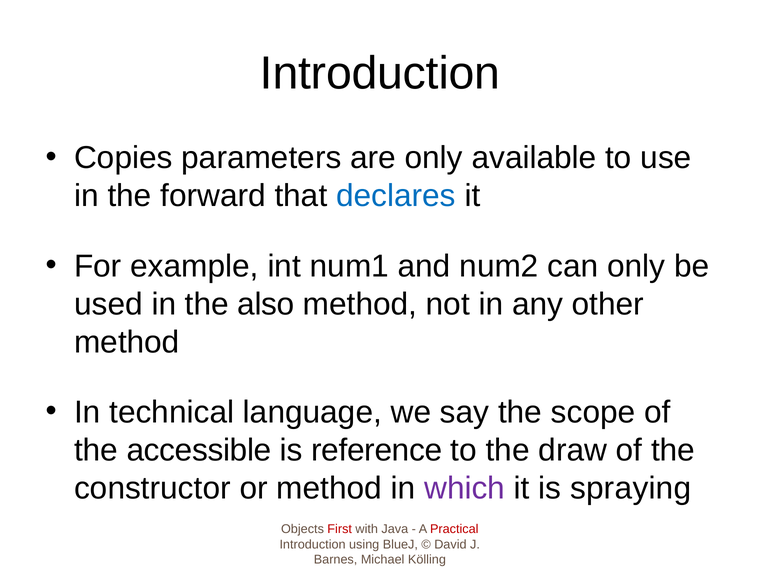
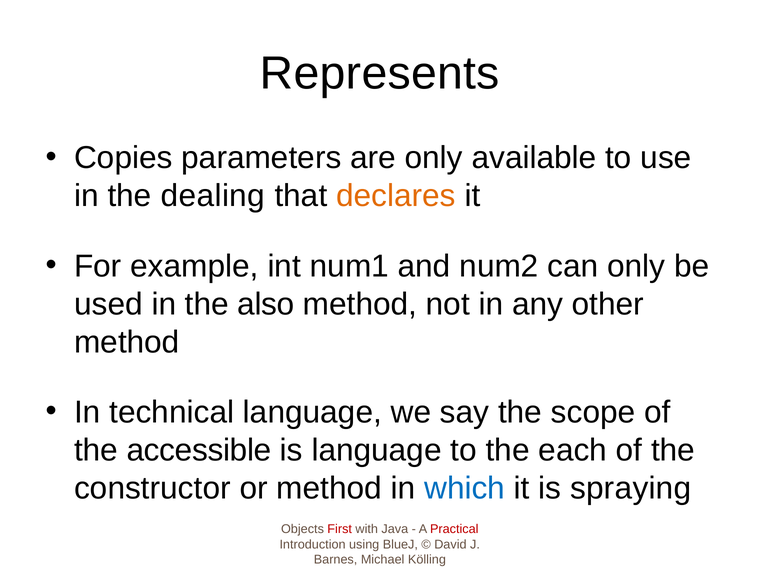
Introduction: Introduction -> Represents (380, 74)
forward: forward -> dealing (213, 196)
declares colour: blue -> orange (396, 196)
is reference: reference -> language (377, 450)
draw: draw -> each (573, 450)
which colour: purple -> blue (465, 488)
